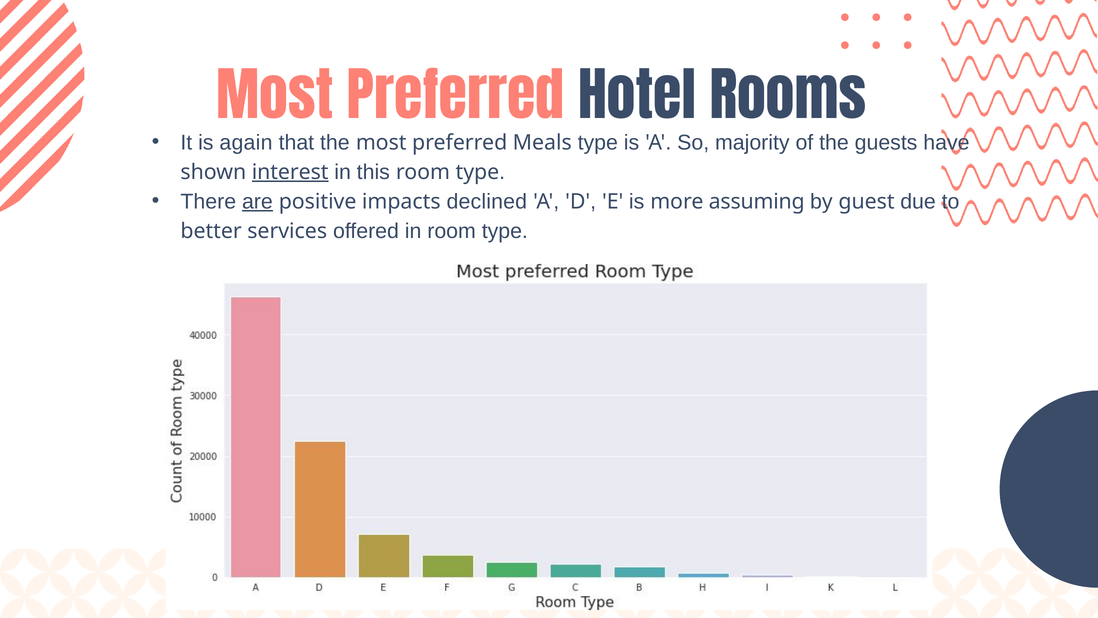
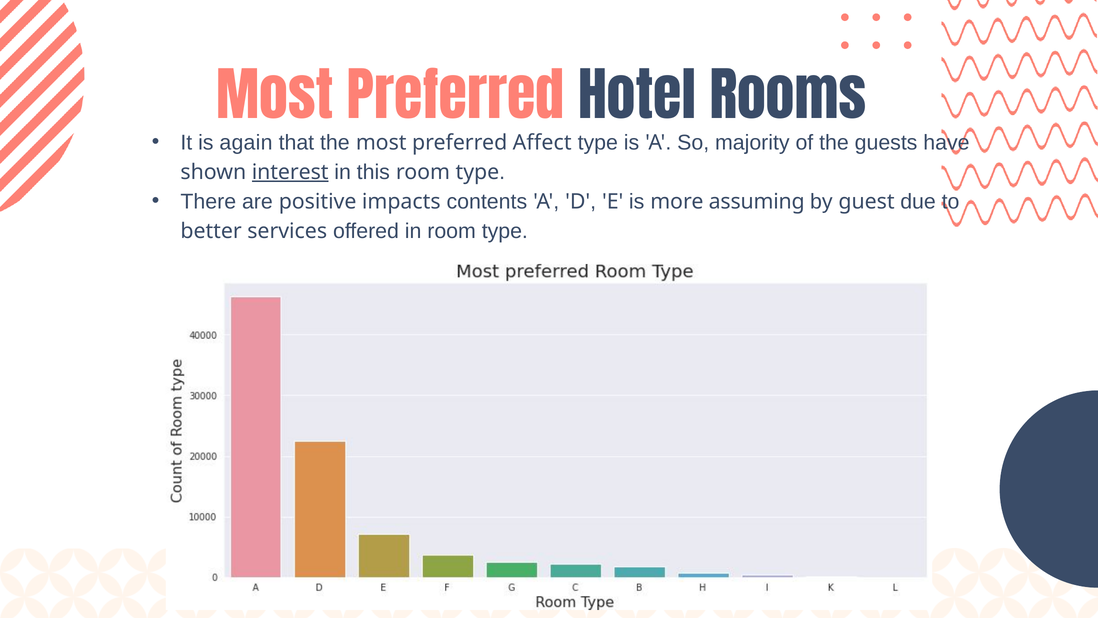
Meals: Meals -> Affect (542, 142)
are underline: present -> none (257, 201)
declined: declined -> contents (487, 201)
